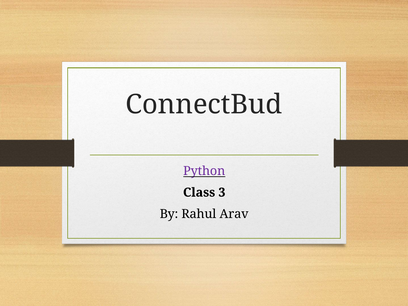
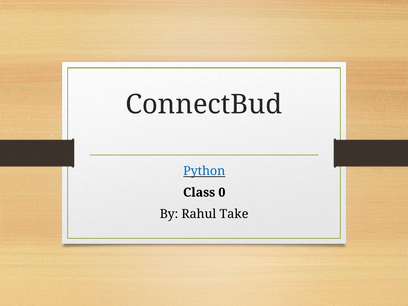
Python colour: purple -> blue (204, 171)
3: 3 -> 0 (222, 192)
Arav: Arav -> Take (234, 214)
